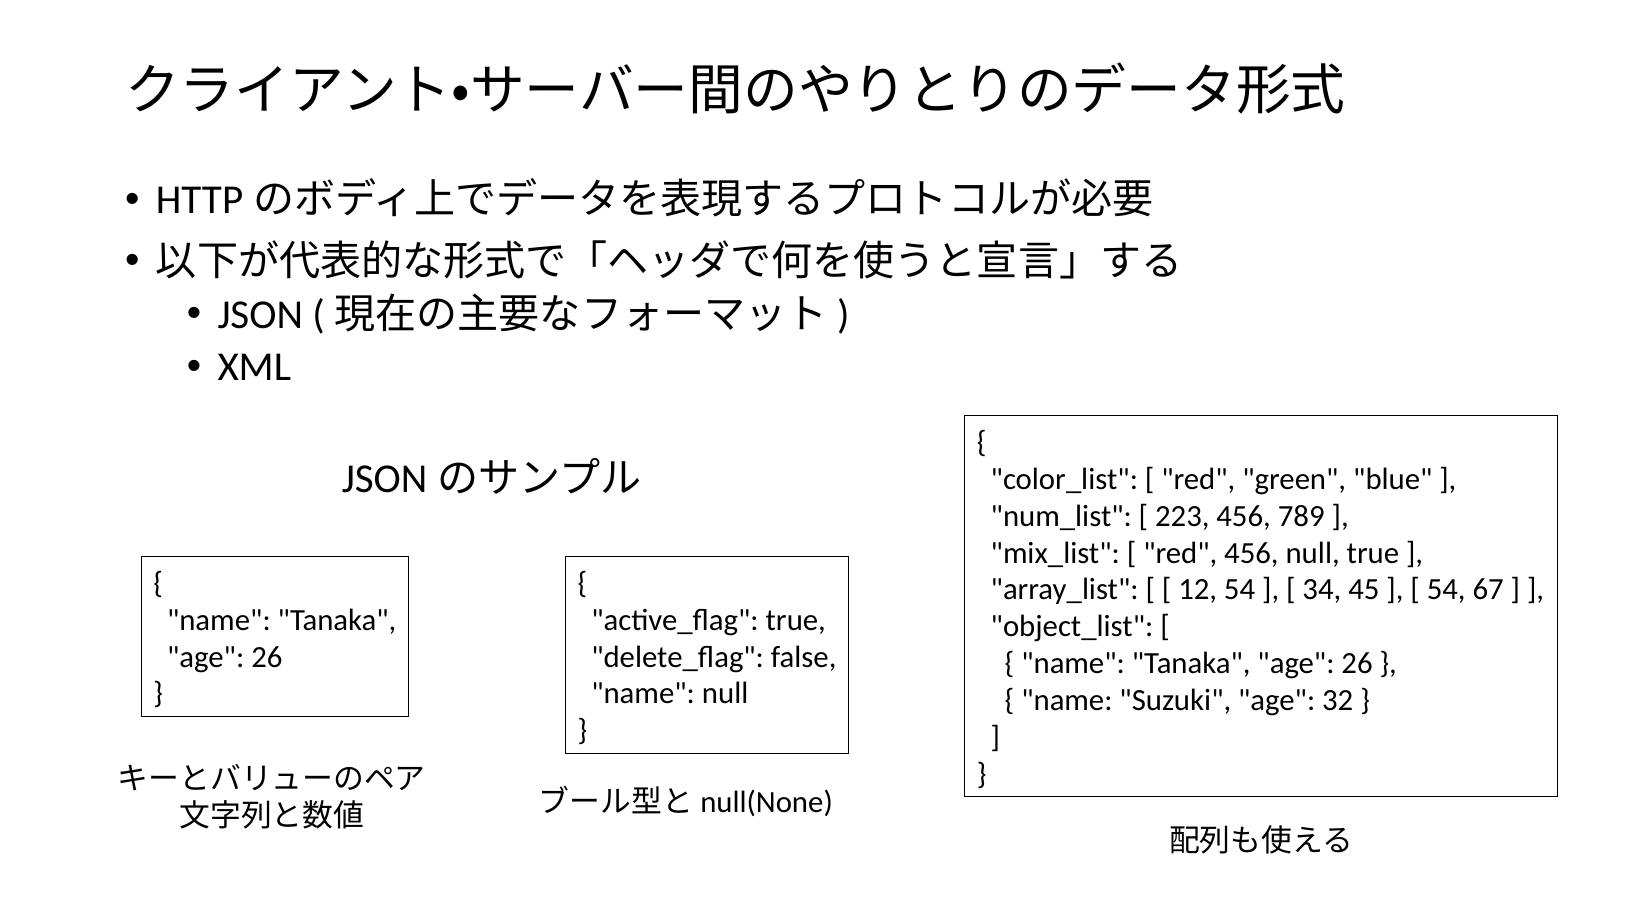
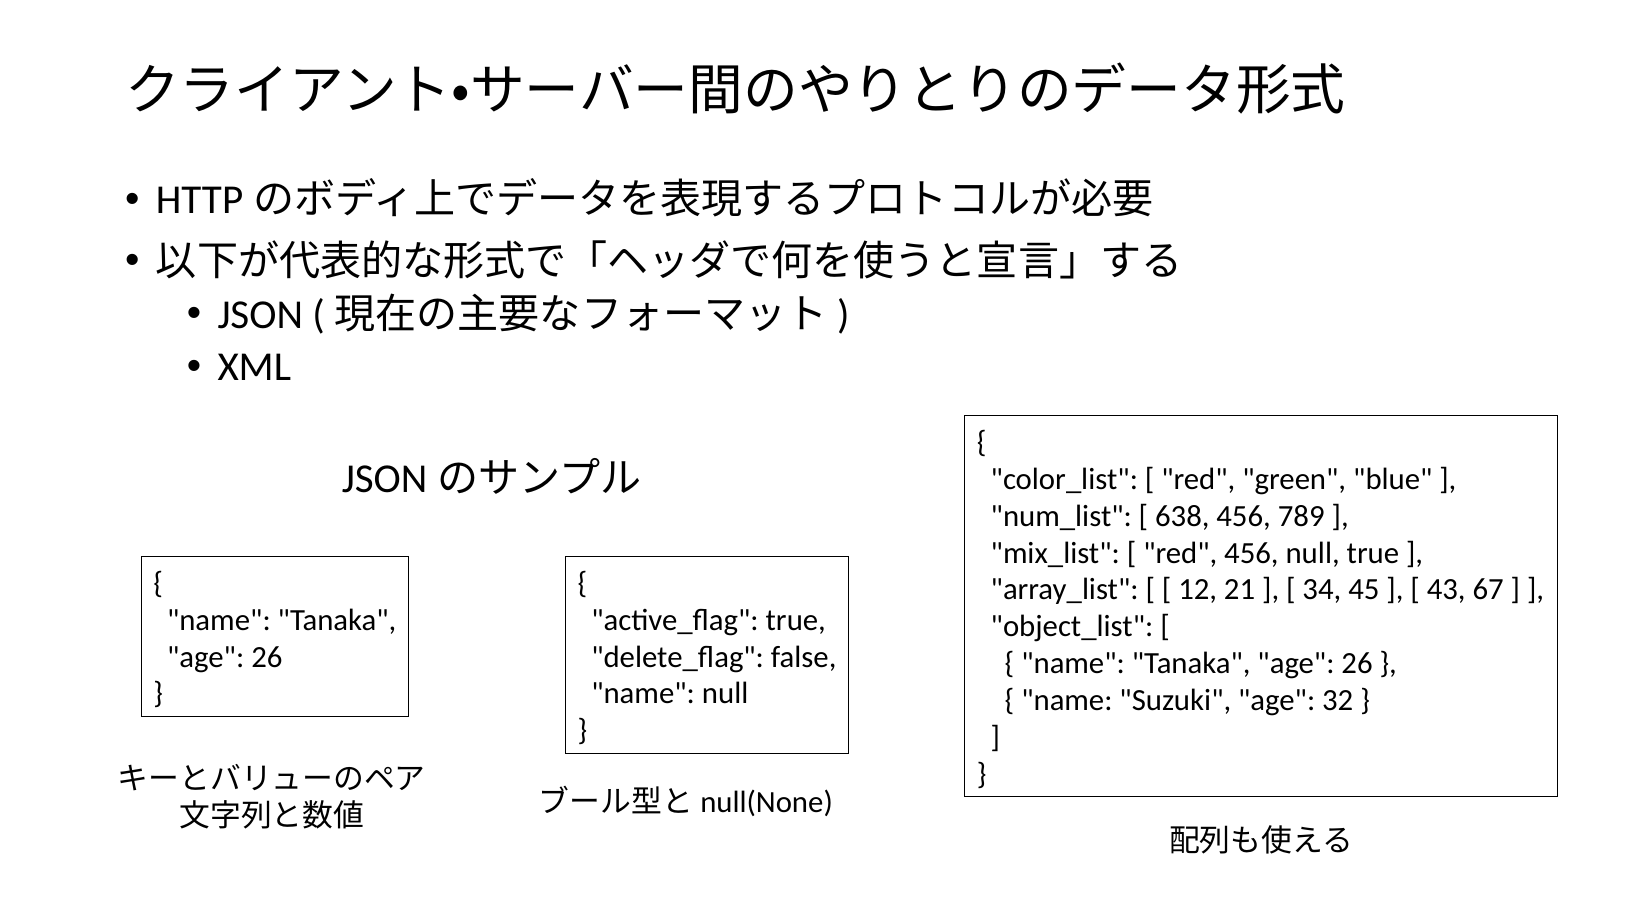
223: 223 -> 638 (1182, 516)
12 54: 54 -> 21 (1240, 590)
54: 54 -> 43 (1446, 590)
